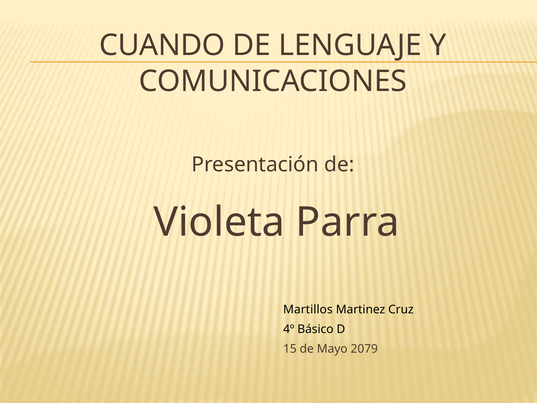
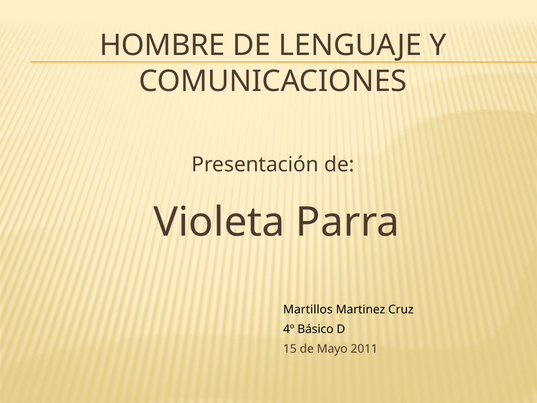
CUANDO: CUANDO -> HOMBRE (162, 45)
2079: 2079 -> 2011 (364, 349)
